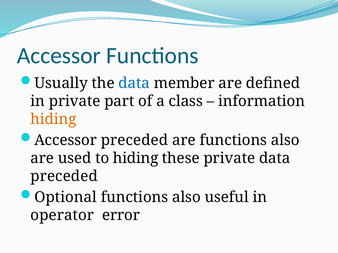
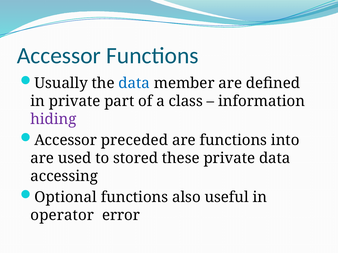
hiding colour: orange -> purple (53, 119)
are functions also: also -> into (285, 140)
to hiding: hiding -> stored (136, 158)
preceded: preceded -> accessing (64, 177)
